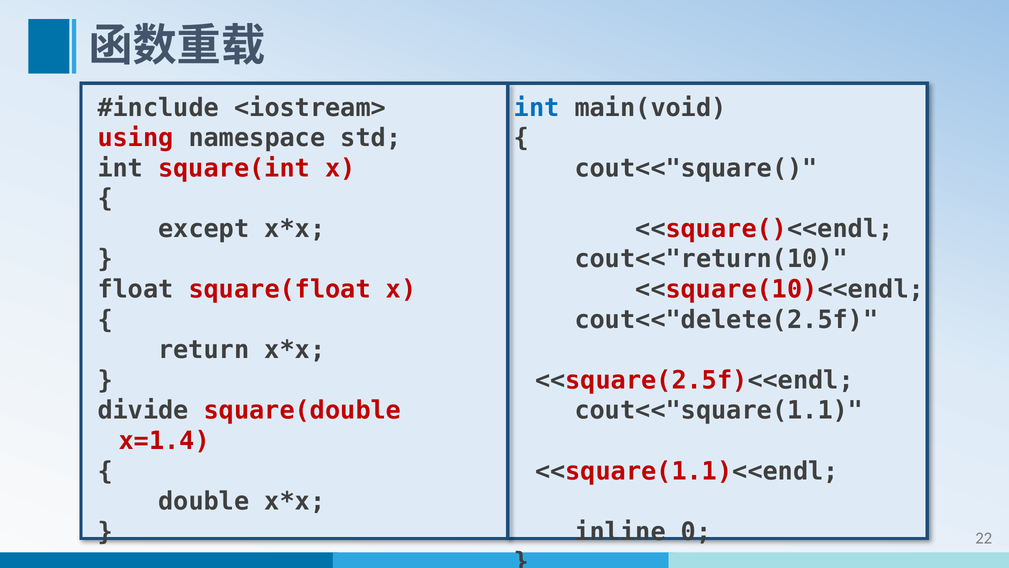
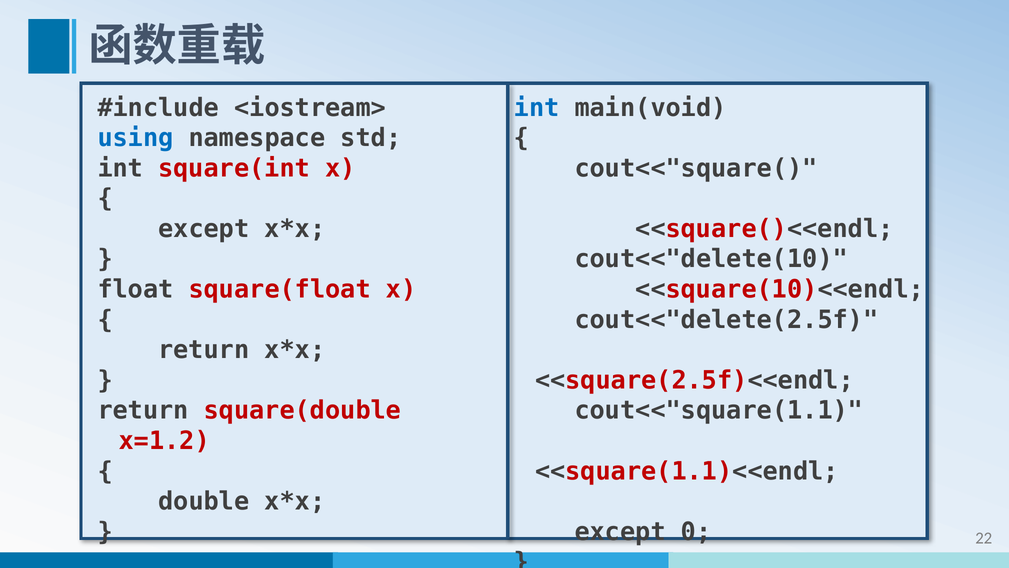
using colour: red -> blue (135, 138)
cout<<"return(10: cout<<"return(10 -> cout<<"delete(10 (711, 259)
divide: divide -> return (143, 410)
x=1.4: x=1.4 -> x=1.2 (164, 441)
inline: inline -> except (620, 532)
